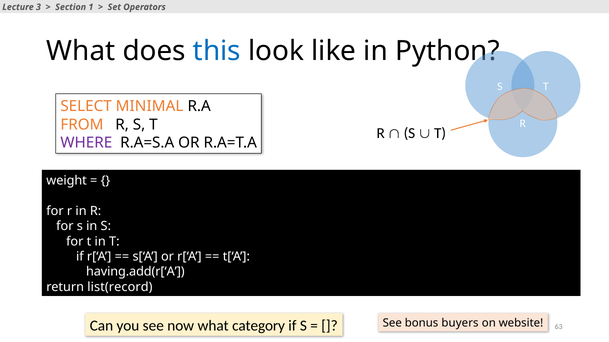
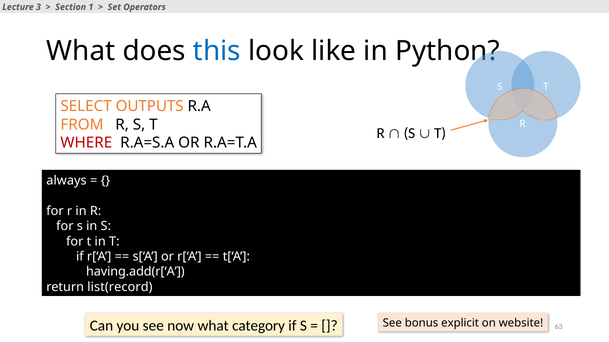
MINIMAL: MINIMAL -> OUTPUTS (150, 106)
WHERE colour: purple -> red (86, 143)
weight: weight -> always (67, 181)
buyers: buyers -> explicit (460, 324)
